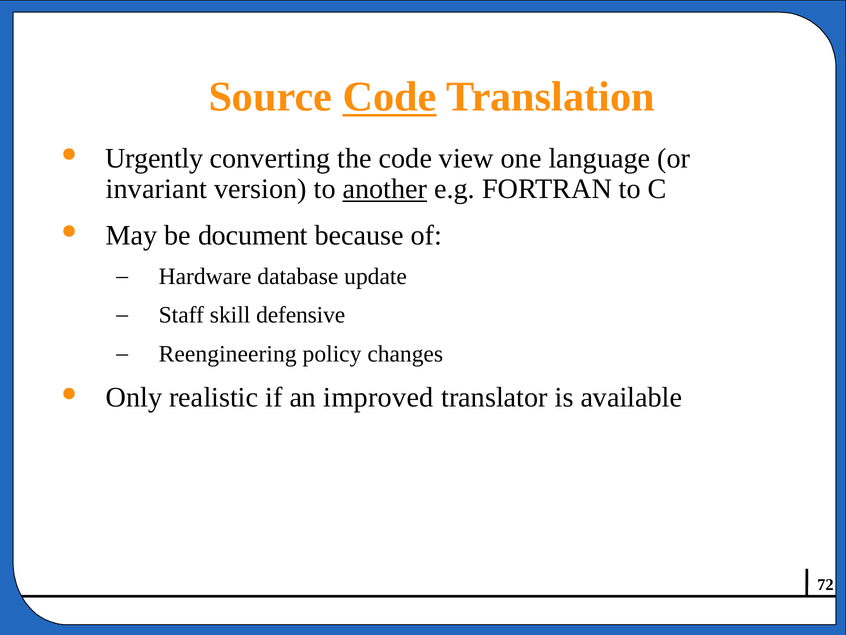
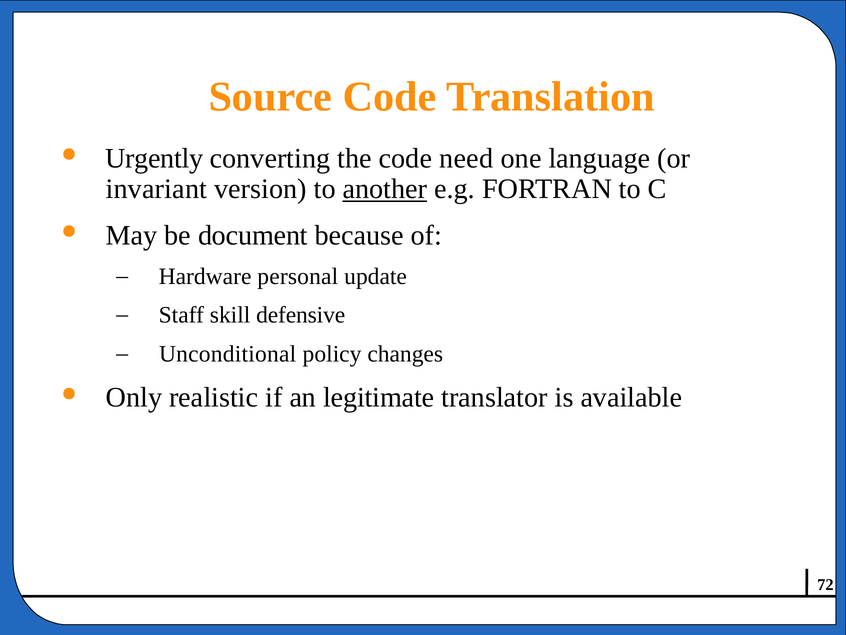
Code underline: present -> none (390, 97)
view: view -> need (466, 158)
database: database -> personal (298, 276)
Reengineering: Reengineering -> Unconditional (228, 354)
improved: improved -> legitimate (379, 397)
